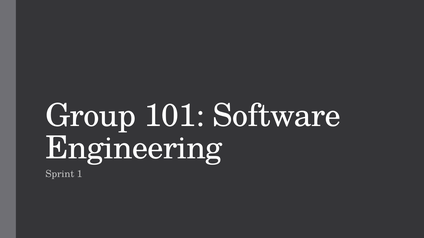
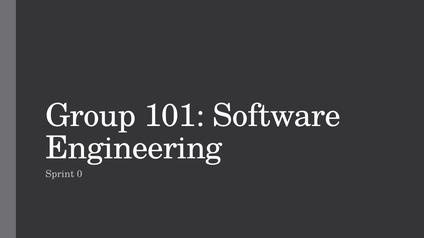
1: 1 -> 0 (80, 174)
